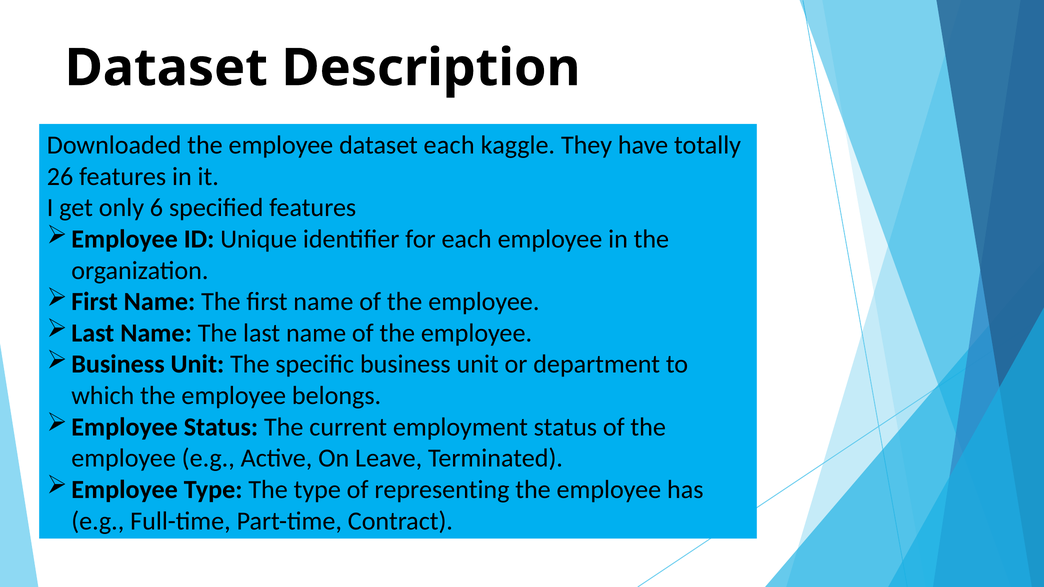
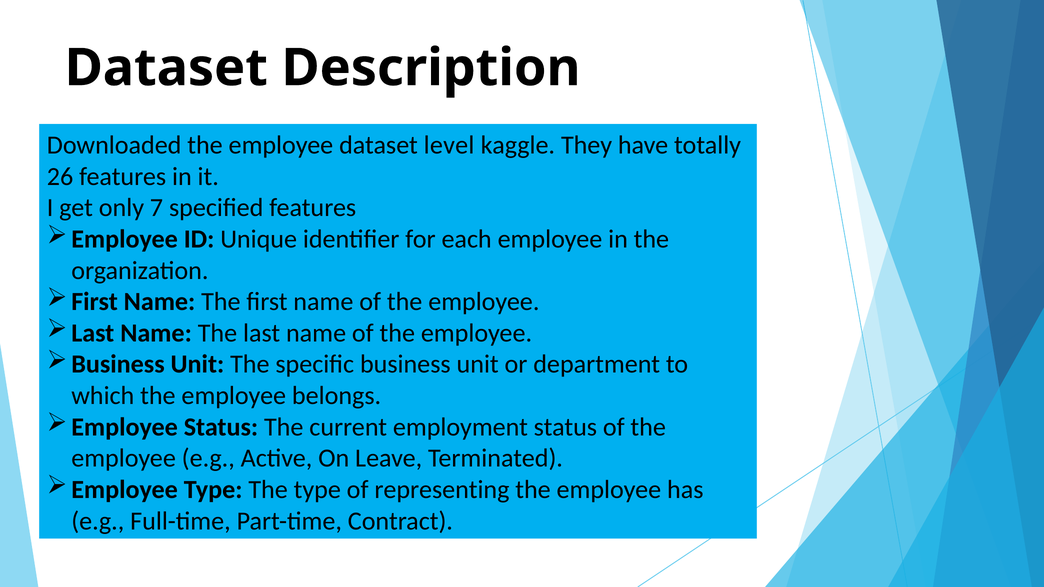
dataset each: each -> level (449, 145)
6: 6 -> 7 (156, 208)
